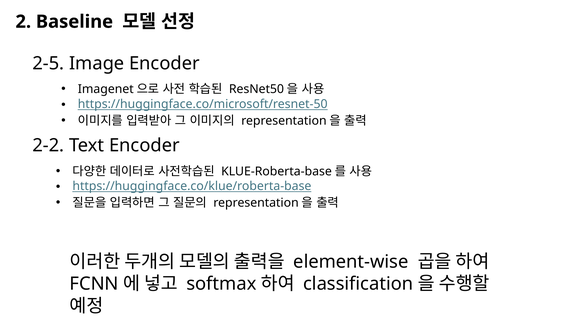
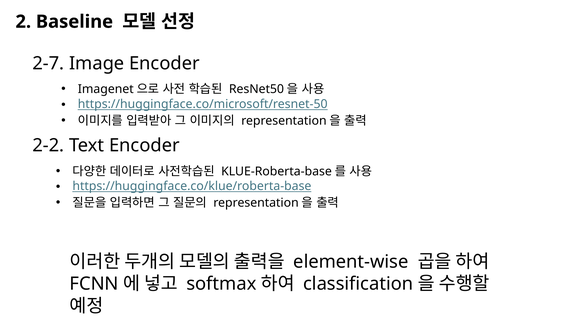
2-5: 2-5 -> 2-7 (48, 63)
